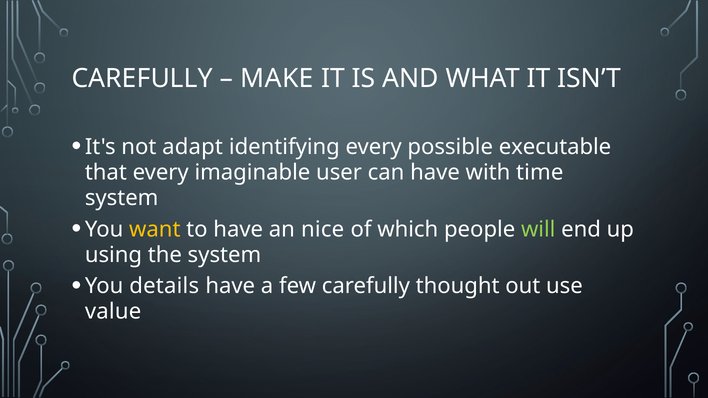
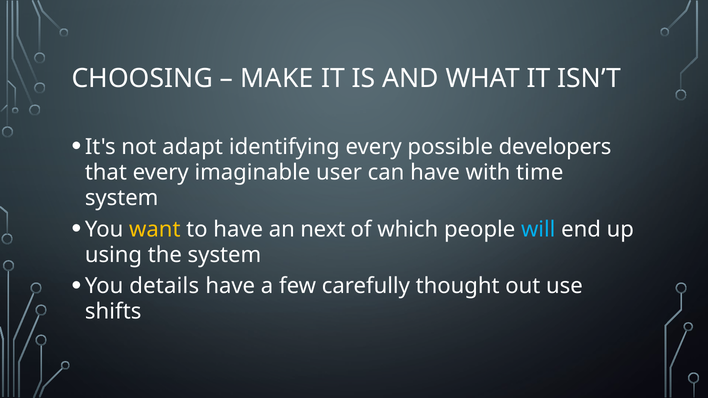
CAREFULLY: CAREFULLY -> CHOOSING (142, 79)
executable: executable -> developers (555, 147)
nice: nice -> next (323, 229)
will colour: light green -> light blue (538, 229)
value: value -> shifts (113, 312)
